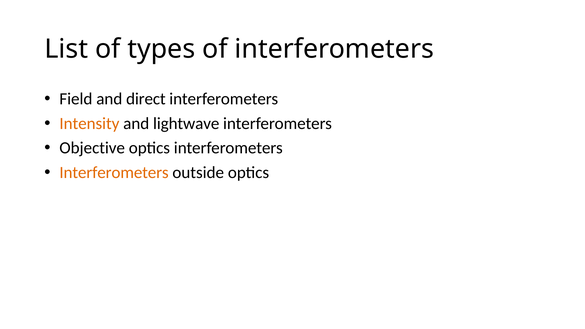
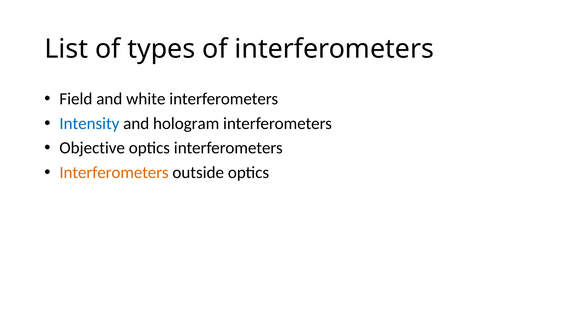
direct: direct -> white (146, 99)
Intensity colour: orange -> blue (89, 123)
lightwave: lightwave -> hologram (186, 123)
